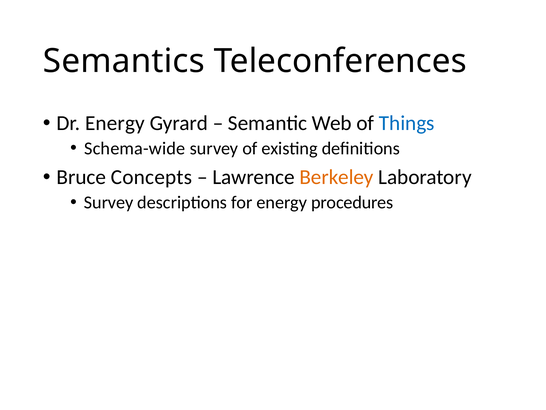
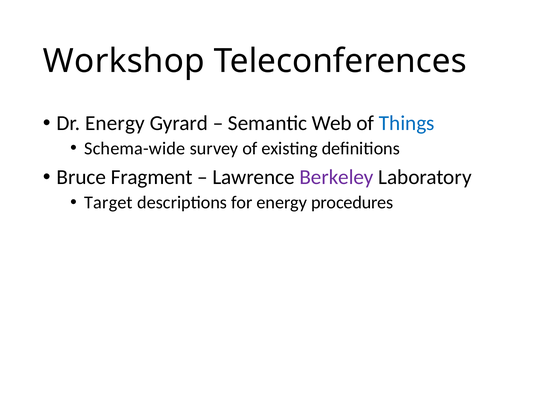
Semantics: Semantics -> Workshop (124, 61)
Concepts: Concepts -> Fragment (152, 177)
Berkeley colour: orange -> purple (337, 177)
Survey: Survey -> Target (108, 202)
